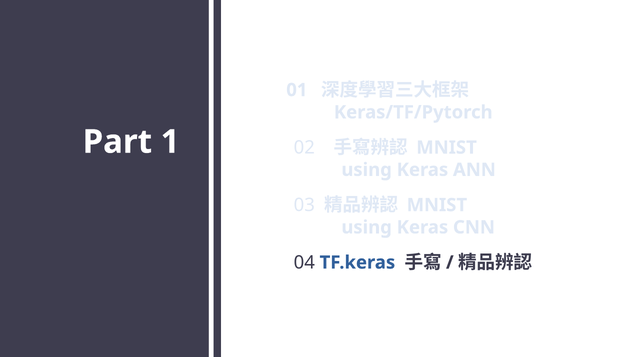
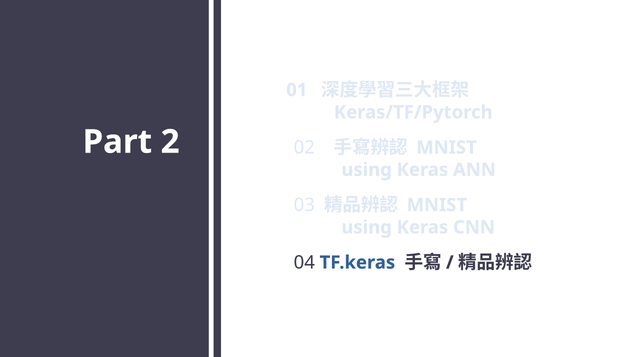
1: 1 -> 2 (170, 142)
